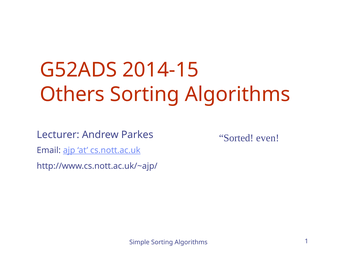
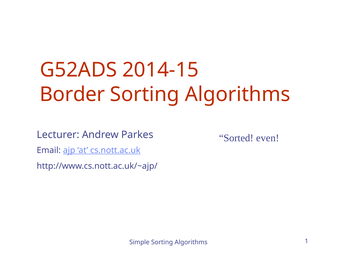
Others: Others -> Border (72, 94)
